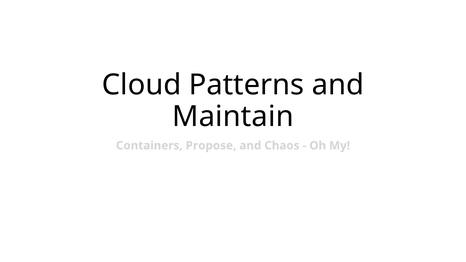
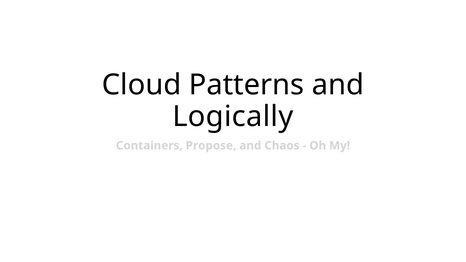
Maintain: Maintain -> Logically (233, 116)
